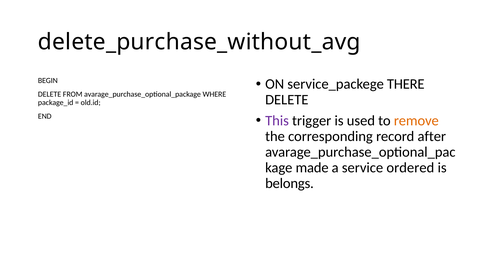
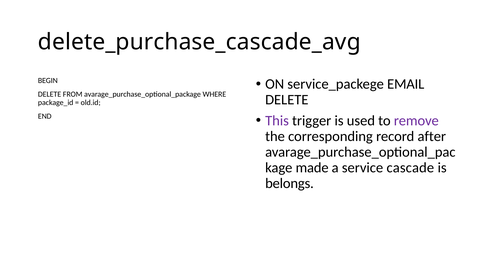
delete_purchase_without_avg: delete_purchase_without_avg -> delete_purchase_cascade_avg (199, 42)
THERE: THERE -> EMAIL (406, 84)
remove colour: orange -> purple (416, 121)
ordered: ordered -> cascade (410, 168)
